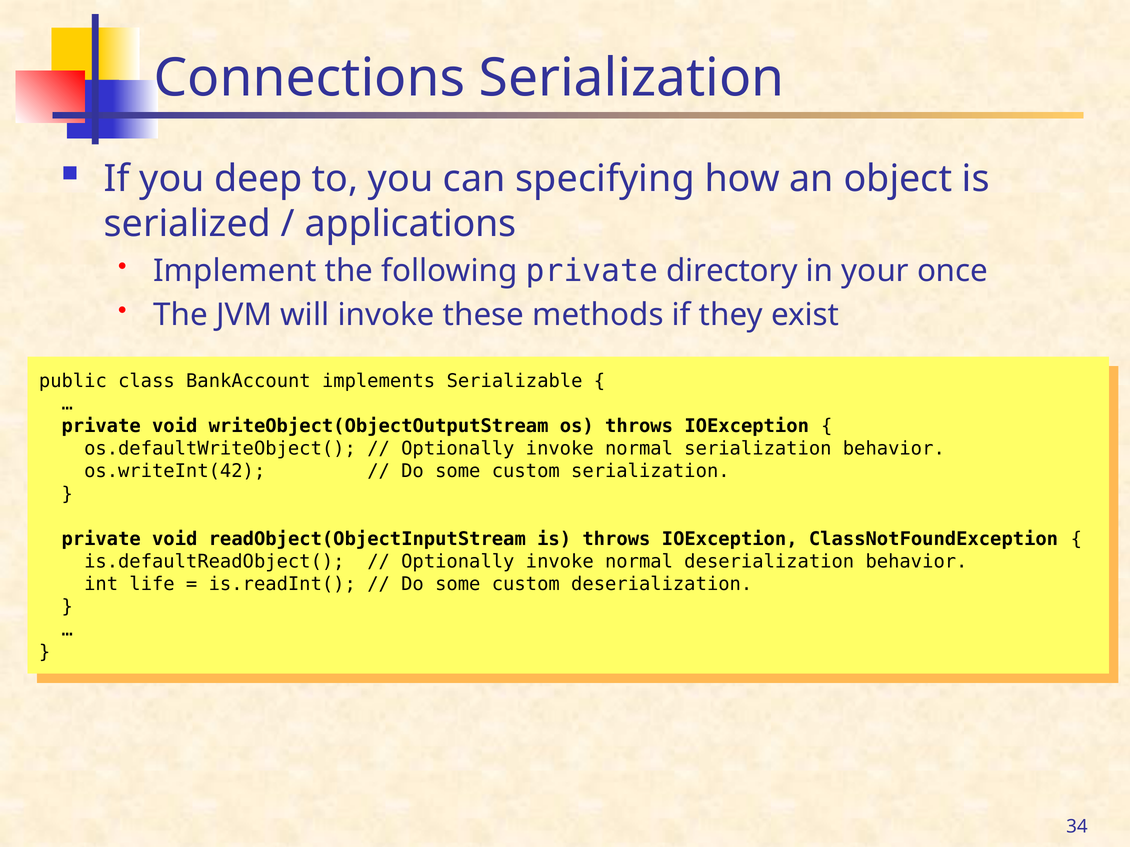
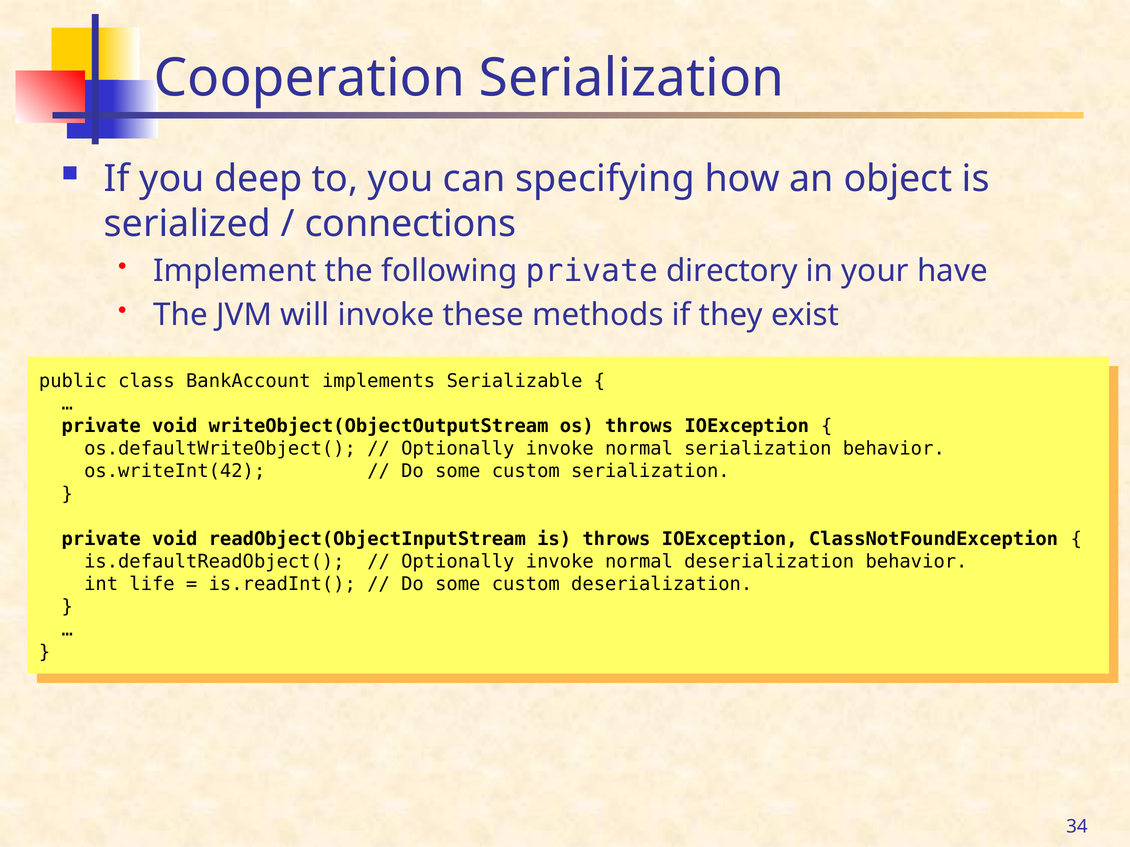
Connections: Connections -> Cooperation (309, 78)
applications: applications -> connections (411, 224)
once: once -> have (952, 271)
